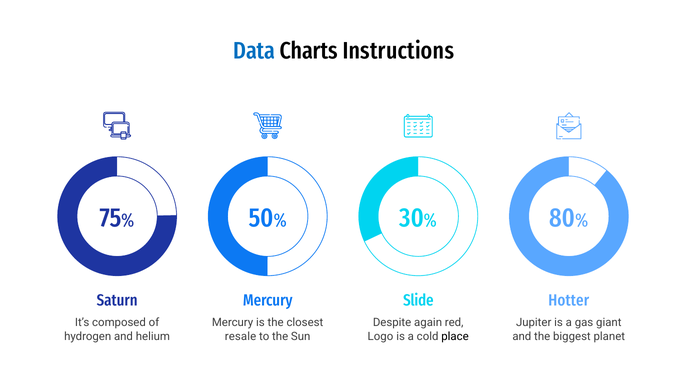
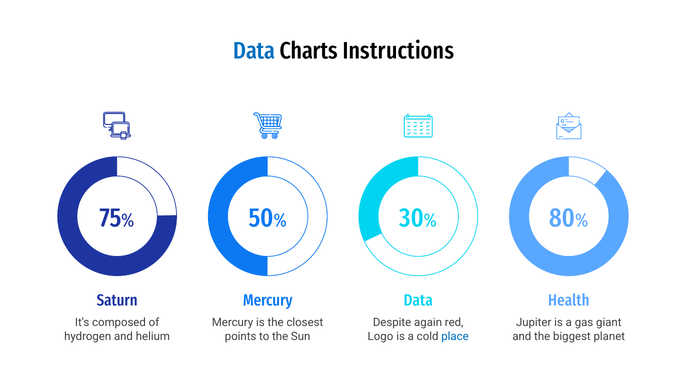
Slide: Slide -> Data (418, 300)
Hotter: Hotter -> Health (569, 300)
resale: resale -> points (241, 336)
place colour: black -> blue (455, 336)
